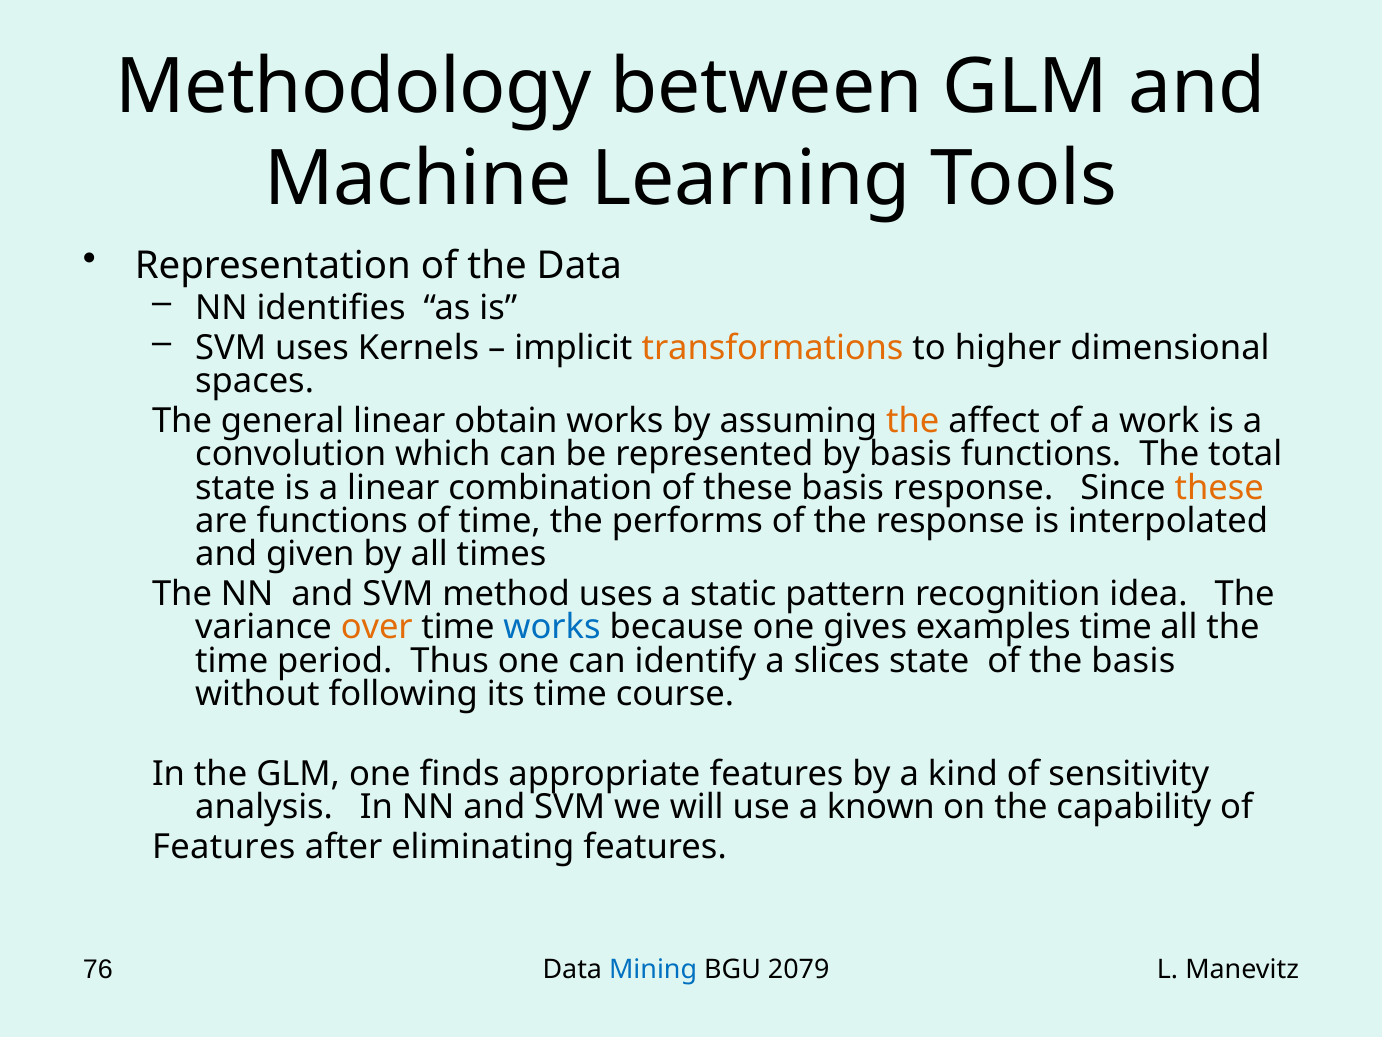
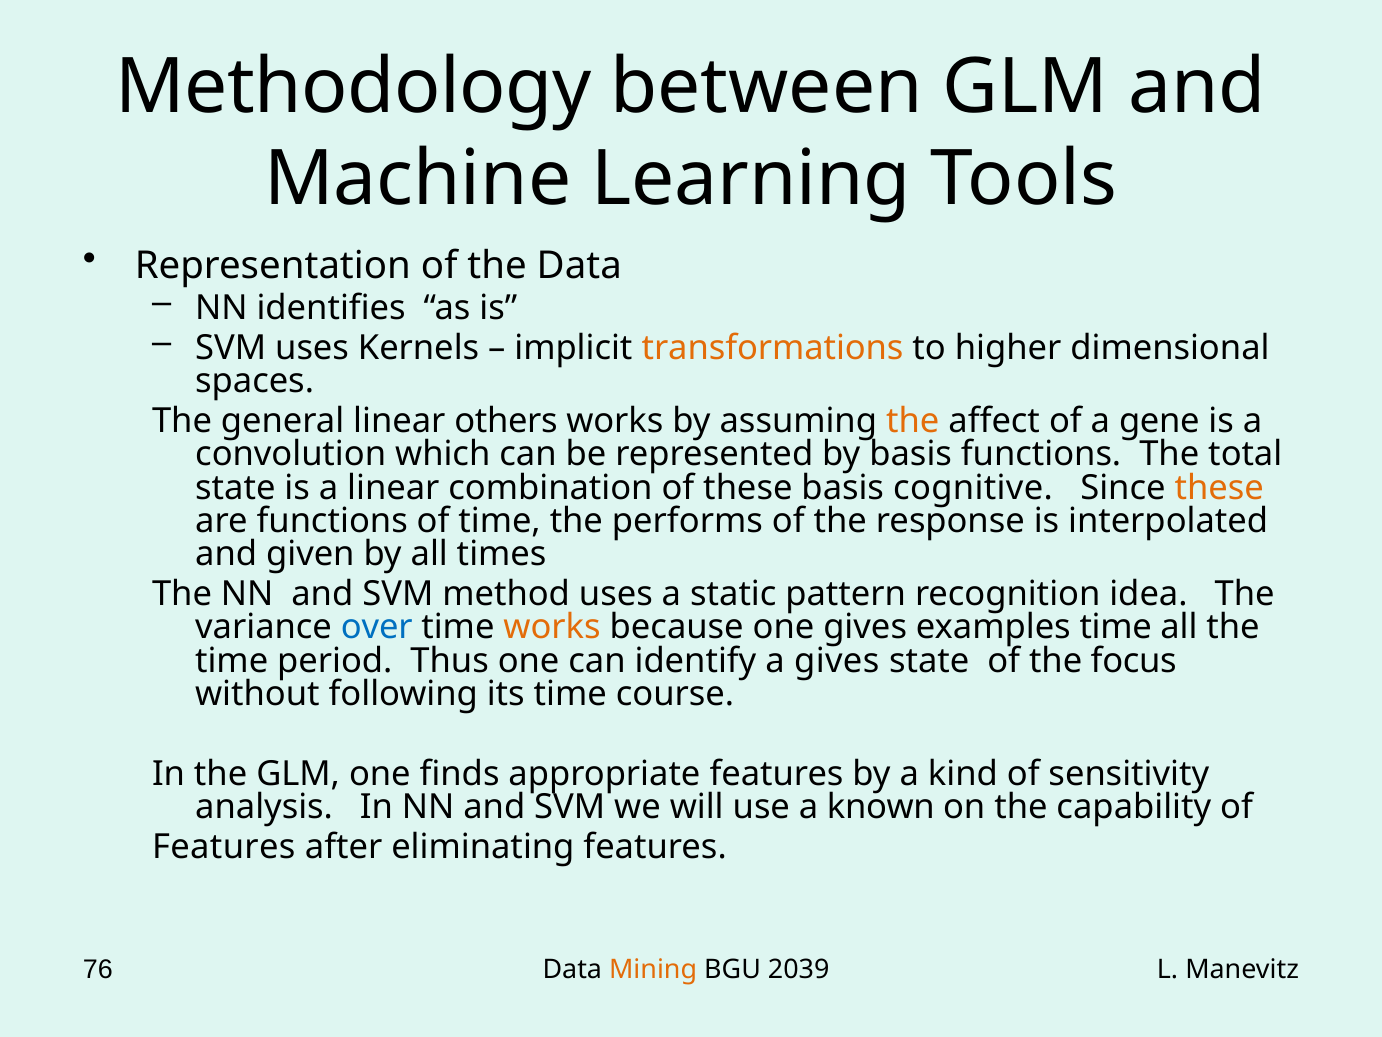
obtain: obtain -> others (506, 421)
work: work -> gene (1159, 421)
basis response: response -> cognitive (973, 487)
over colour: orange -> blue (377, 627)
works colour: blue -> orange (552, 627)
a slices: slices -> gives (837, 660)
the basis: basis -> focus (1134, 660)
Mining colour: blue -> orange (653, 969)
2079: 2079 -> 2039 (799, 969)
